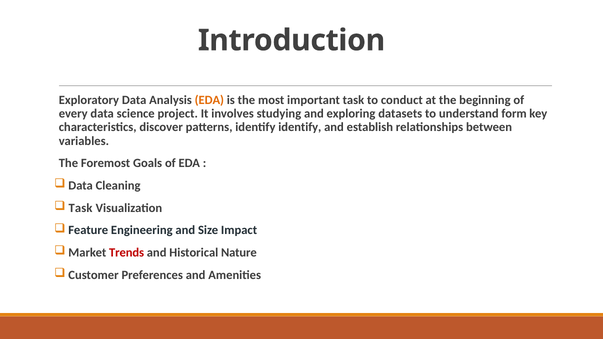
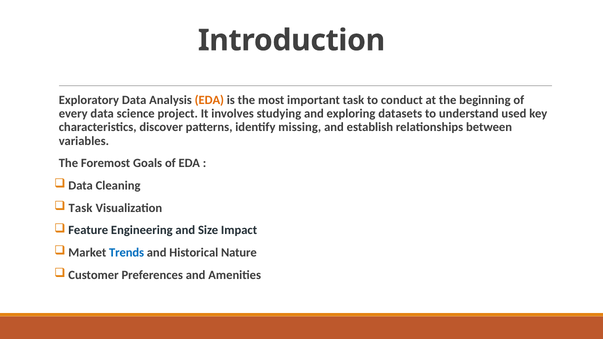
form: form -> used (514, 114)
identify identify: identify -> missing (300, 127)
Trends colour: red -> blue (127, 253)
